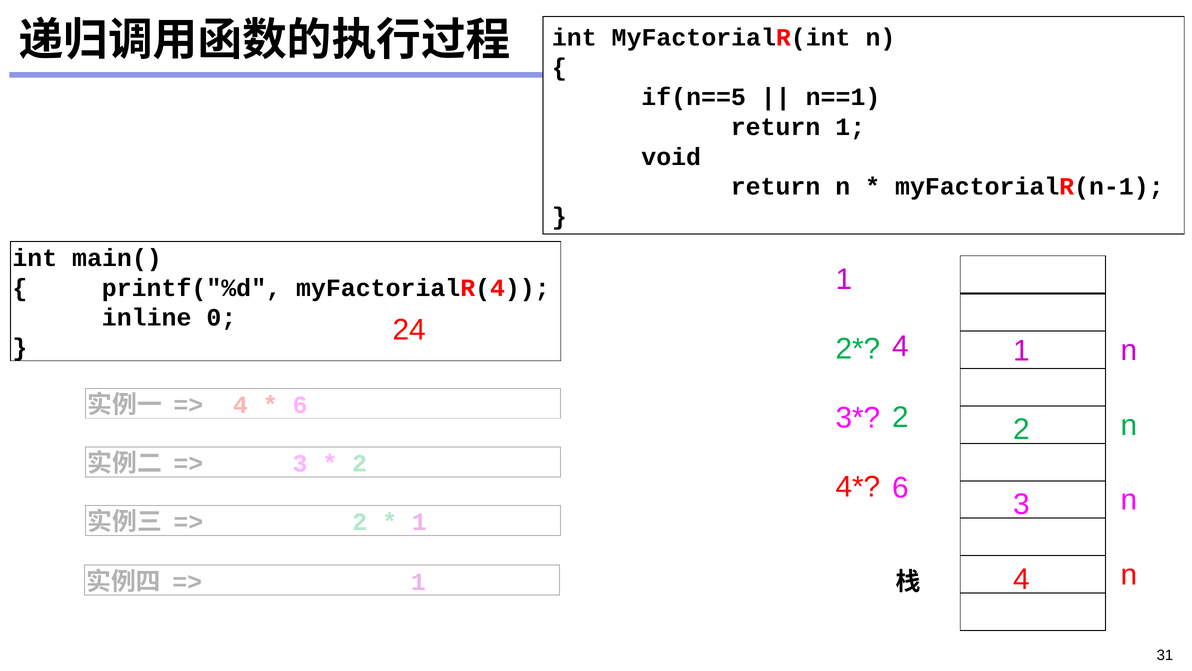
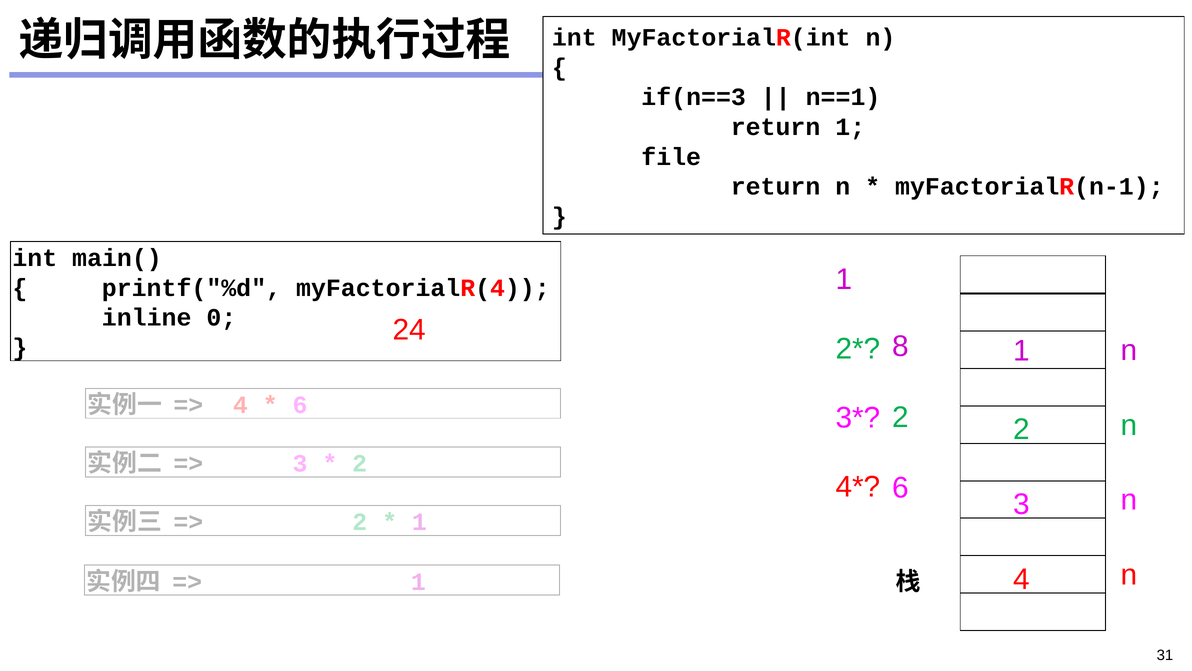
if(n==5: if(n==5 -> if(n==3 (694, 97)
void: void -> file (671, 157)
4: 4 -> 8 (900, 346)
